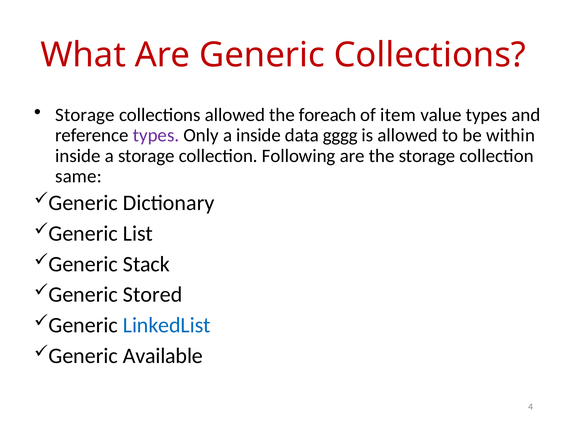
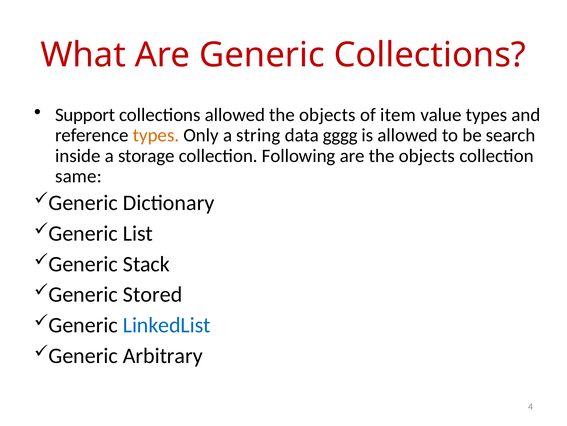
Storage: Storage -> Support (85, 115)
foreach: foreach -> objects (327, 115)
types colour: purple -> orange (156, 135)
a inside: inside -> string (258, 135)
within: within -> search (511, 135)
are the storage: storage -> objects (427, 156)
Available: Available -> Arbitrary (163, 355)
